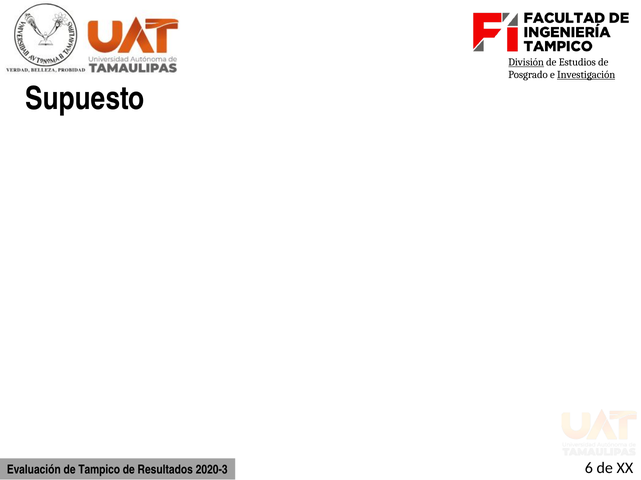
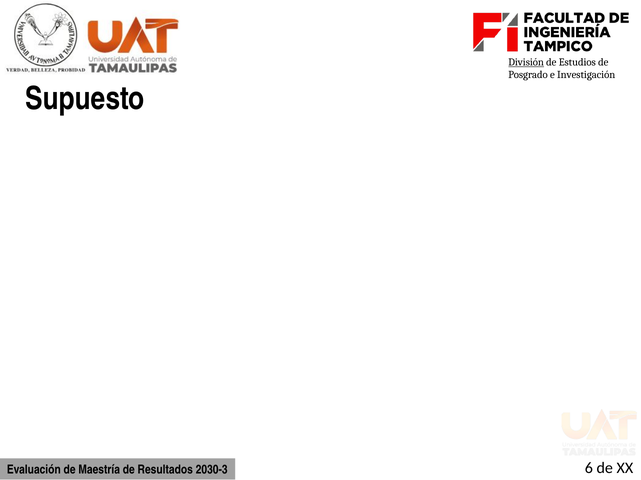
Investigación underline: present -> none (586, 75)
Tampico: Tampico -> Maestría (99, 471)
2020-3: 2020-3 -> 2030-3 (212, 471)
